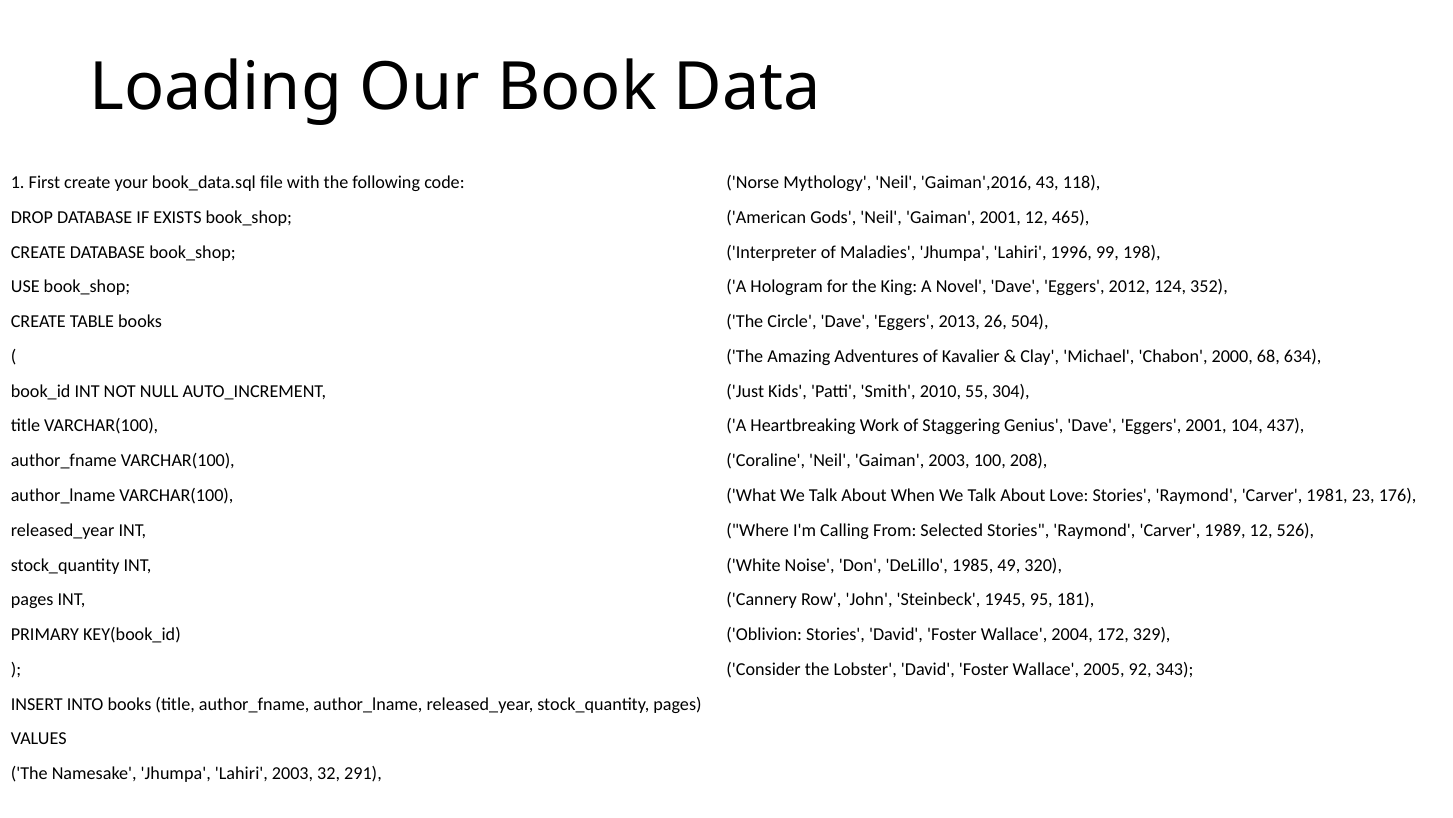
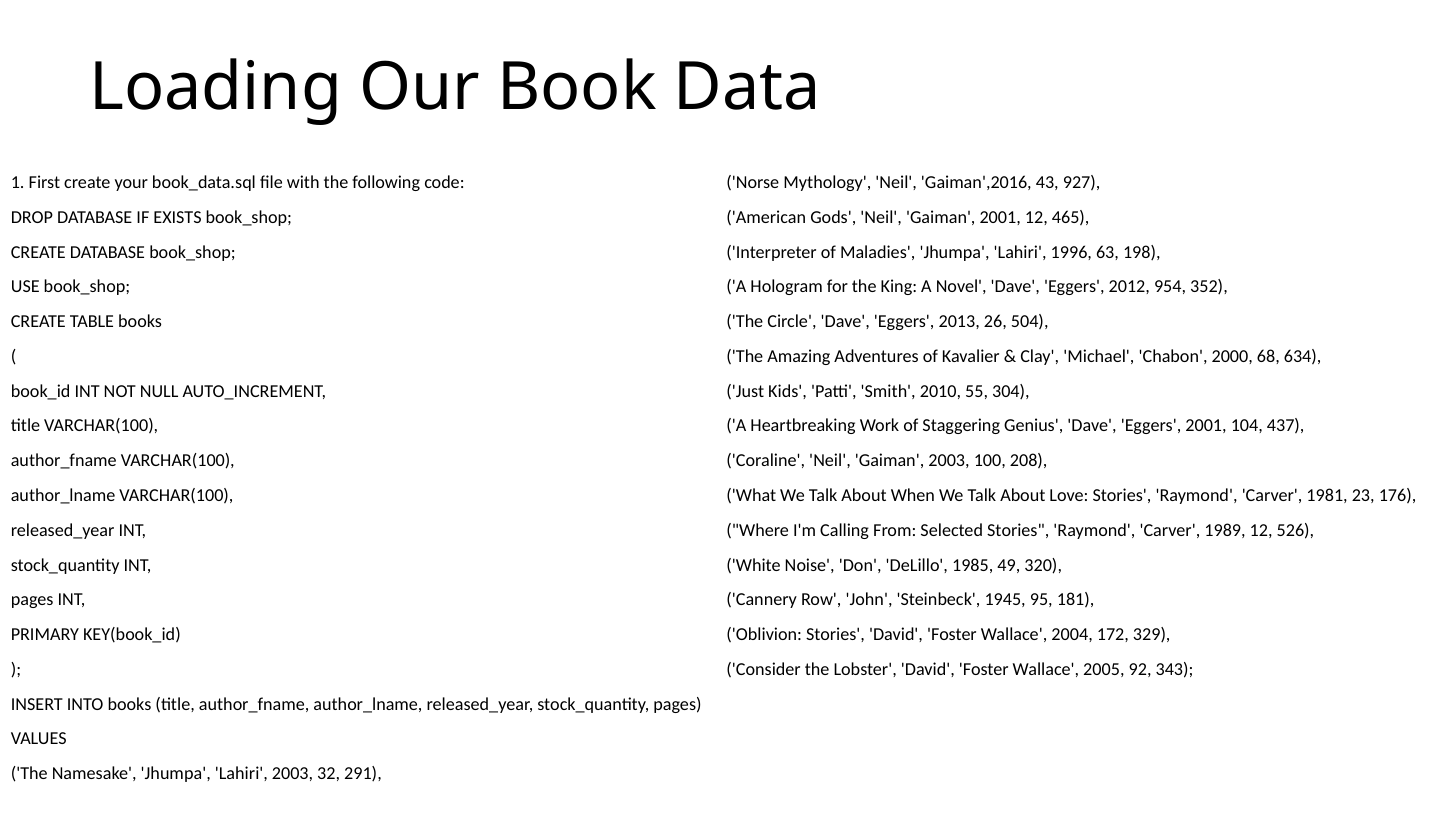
118: 118 -> 927 (1082, 182)
99: 99 -> 63 (1107, 252)
124: 124 -> 954 (1170, 287)
